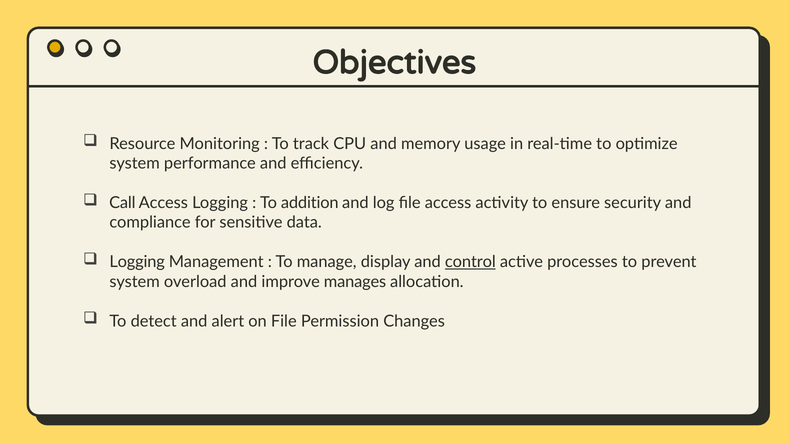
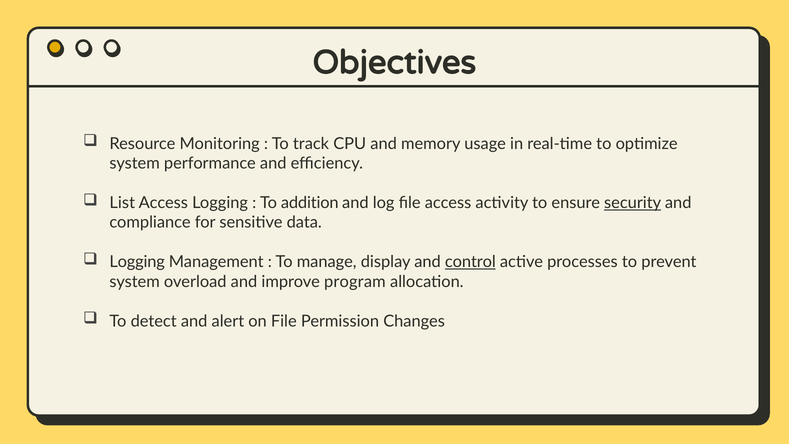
Call: Call -> List (122, 203)
security underline: none -> present (633, 203)
manages: manages -> program (355, 282)
